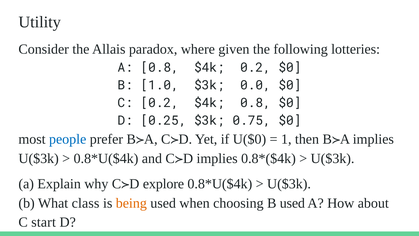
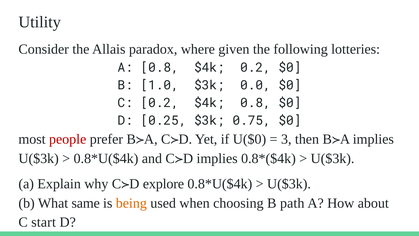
people colour: blue -> red (68, 139)
1: 1 -> 3 (286, 139)
class: class -> same (86, 203)
B used: used -> path (292, 203)
